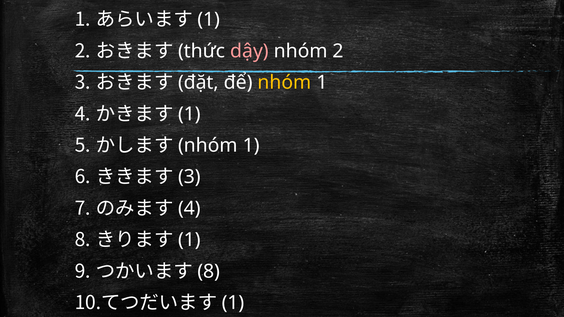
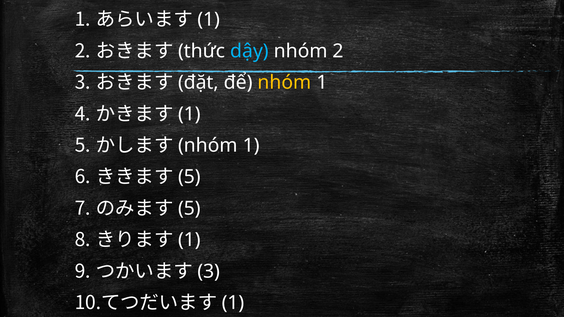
dậy colour: pink -> light blue (249, 51)
3: 3 -> 5 (189, 177)
4: 4 -> 5 (189, 209)
8: 8 -> 3 (209, 272)
